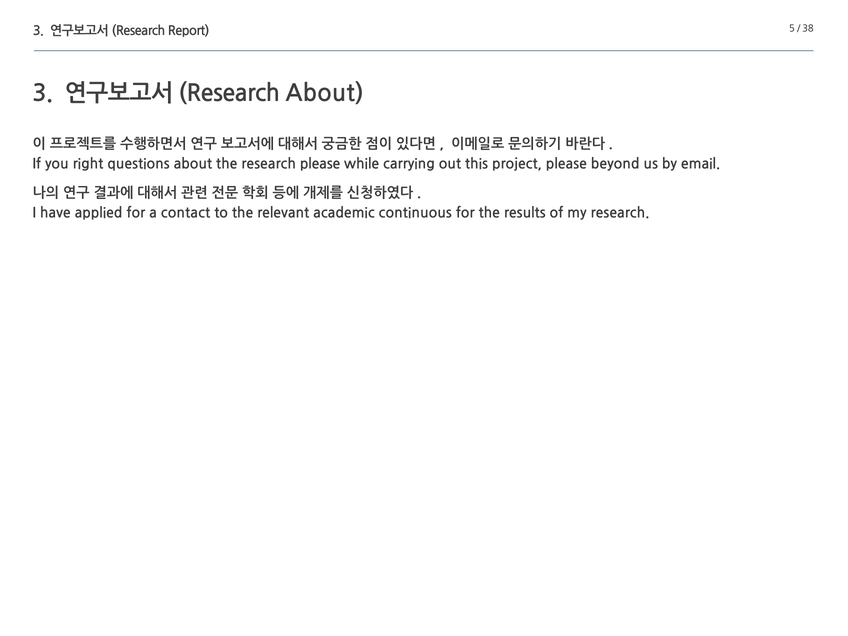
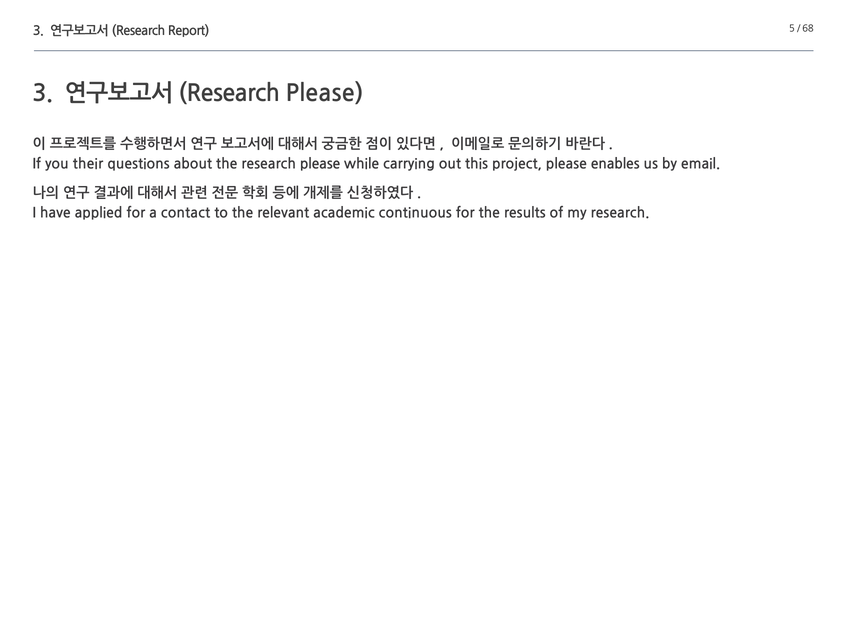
38: 38 -> 68 (808, 29)
About: About -> Please (324, 94)
right: right -> their (88, 164)
beyond: beyond -> enables (615, 164)
